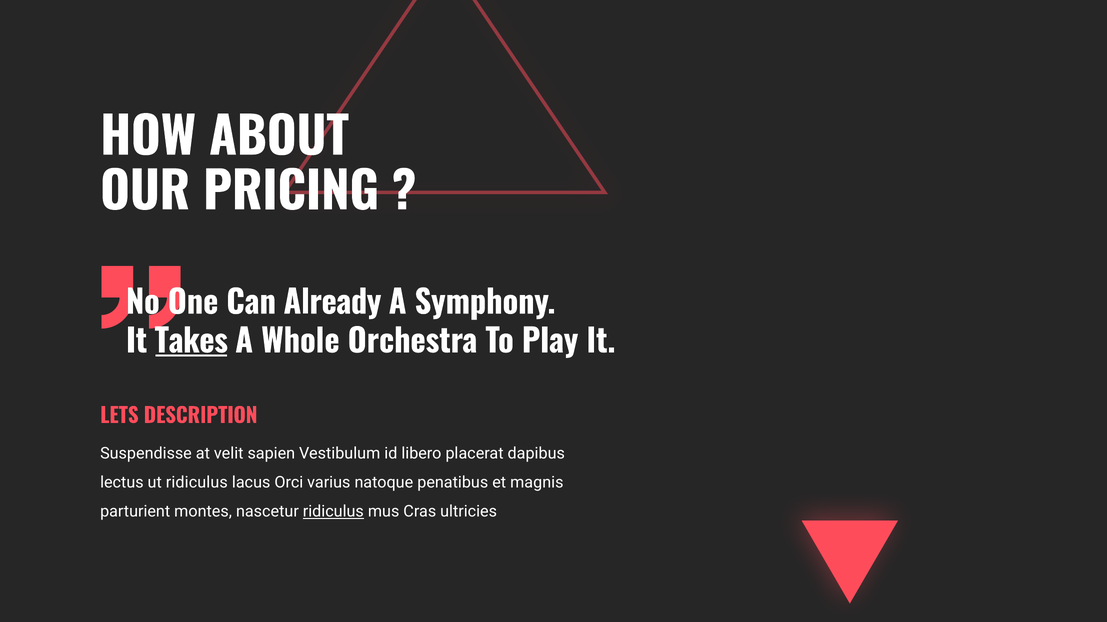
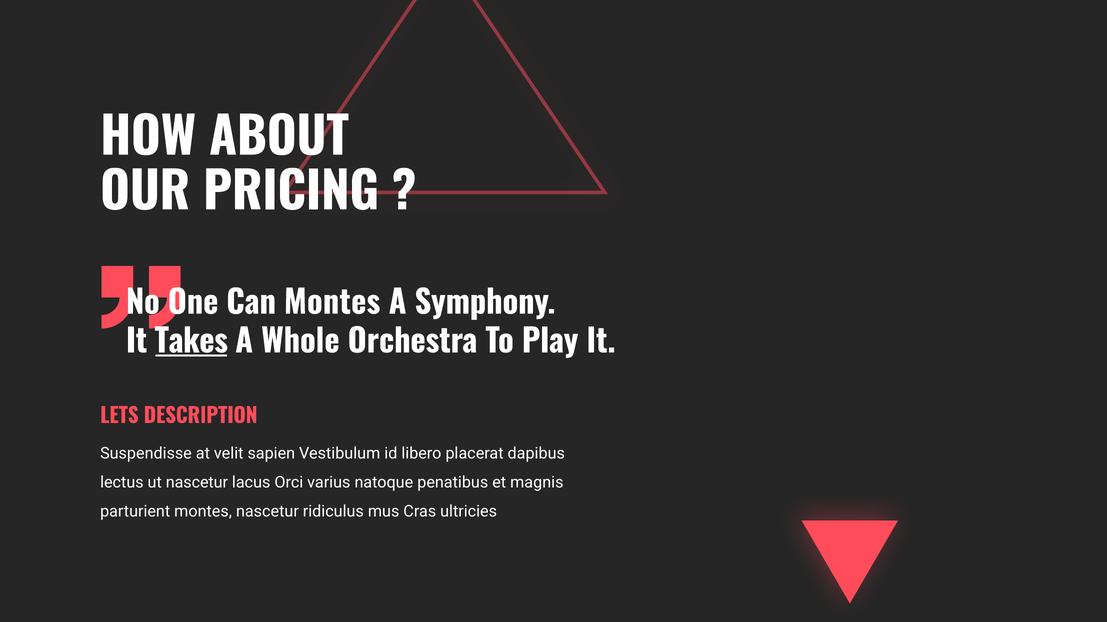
Can Already: Already -> Montes (332, 303)
ut ridiculus: ridiculus -> nascetur (197, 483)
ridiculus underline: present -> none (333, 512)
